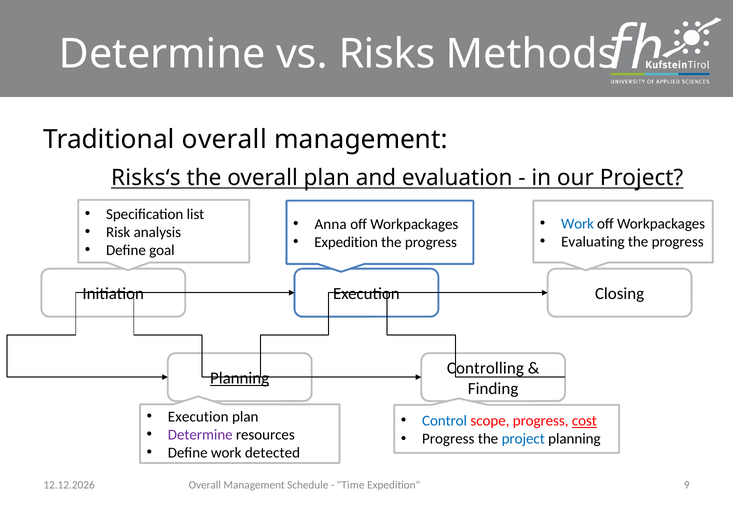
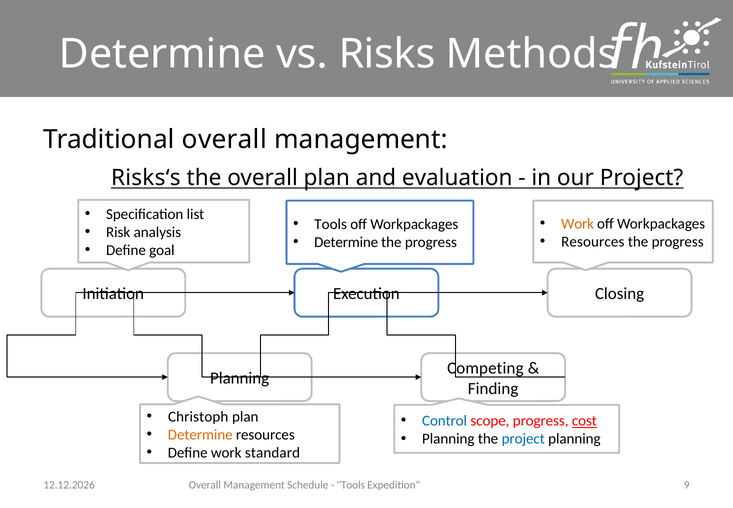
Work colour: blue -> orange (578, 223)
Anna: Anna -> Tools (331, 224)
Evaluating: Evaluating -> Resources (593, 241)
Expedition: Expedition -> Determine (346, 242)
Controlling: Controlling -> Competing (485, 368)
Planning underline: present -> none (240, 378)
Execution: Execution -> Christoph (198, 416)
Determine colour: purple -> orange (200, 434)
Progress: Progress -> Planning (448, 438)
detected: detected -> standard (272, 452)
Time: Time -> Tools (351, 485)
